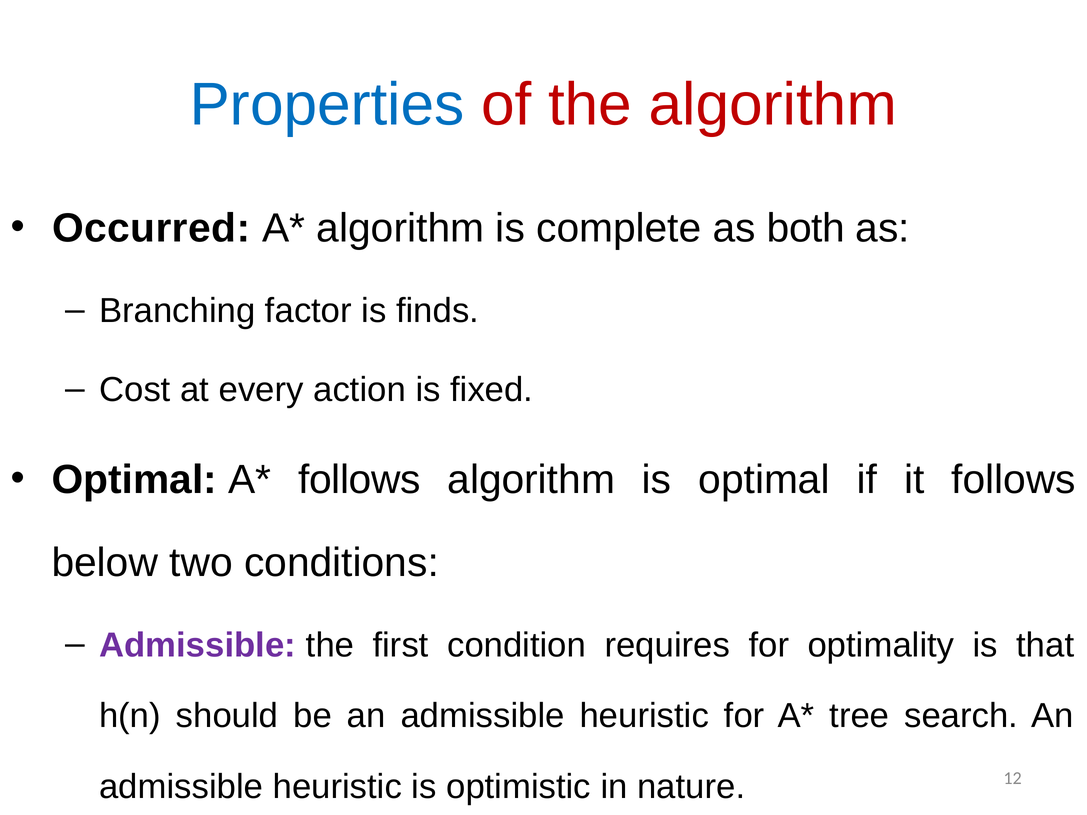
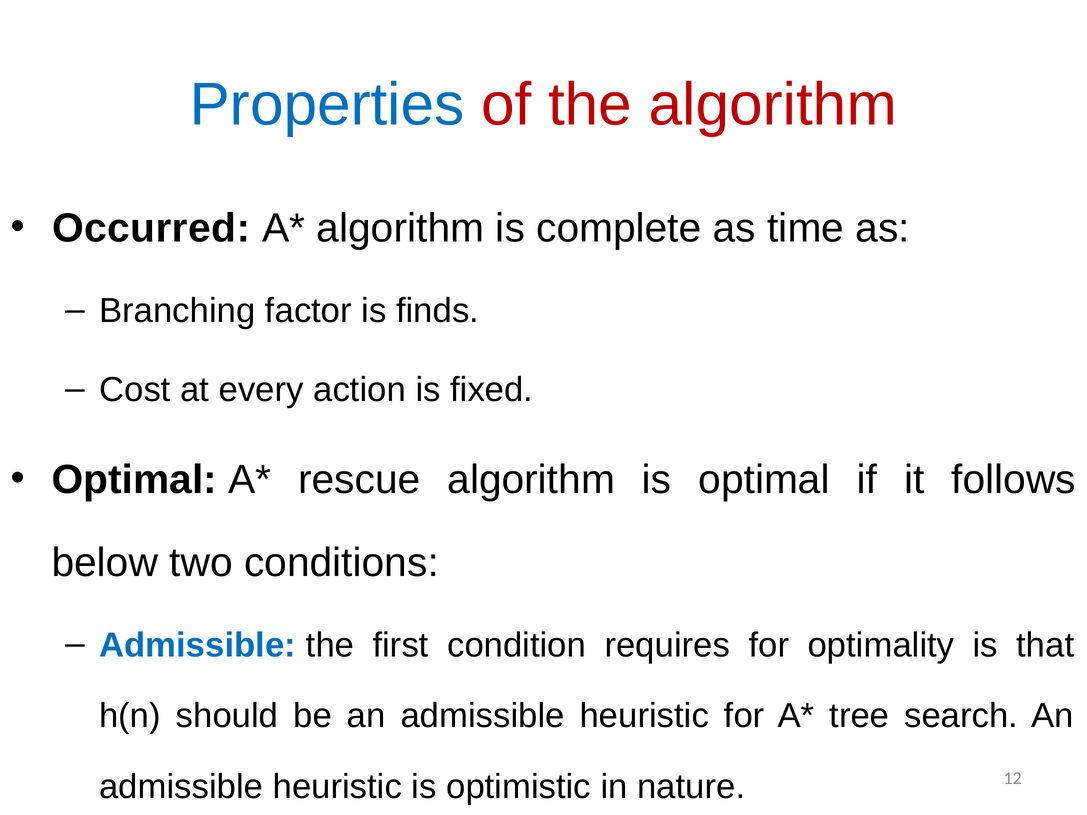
both: both -> time (806, 228)
follows: follows -> rescue (359, 480)
Admissible colour: purple -> blue (198, 645)
